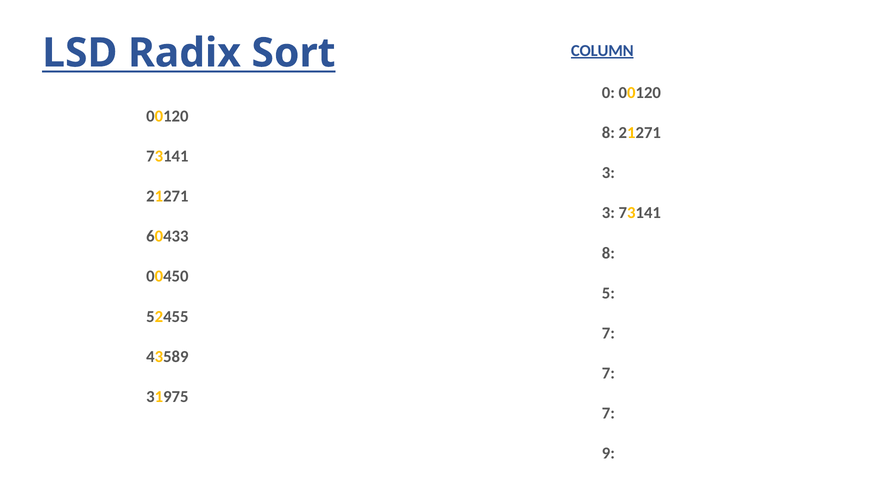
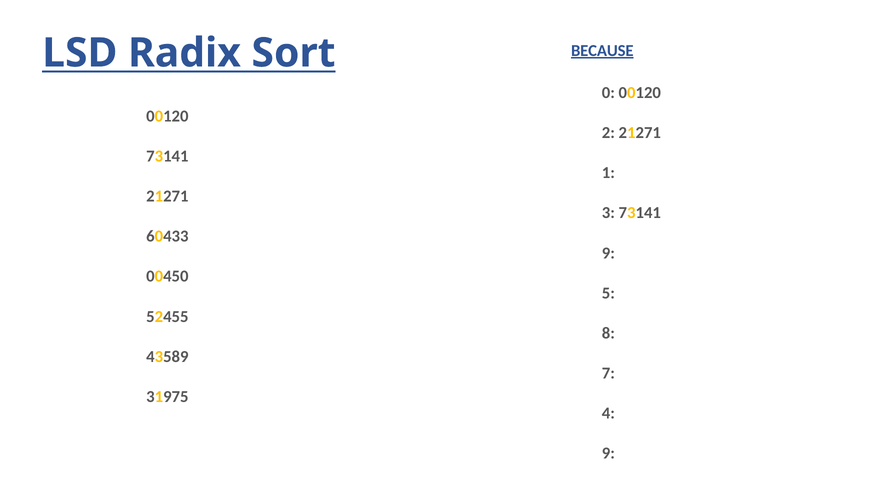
COLUMN: COLUMN -> BECAUSE (602, 51)
8: 8 -> 2 (608, 133)
3: 3 -> 1 (608, 173)
8: 8 -> 9 (608, 253)
7: 7 -> 8 (608, 333)
7: 7 -> 4 (608, 413)
